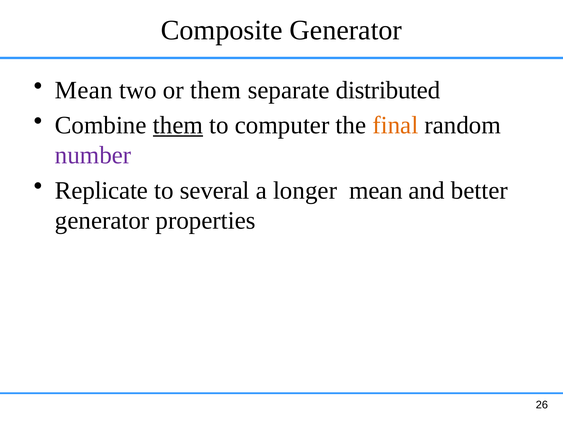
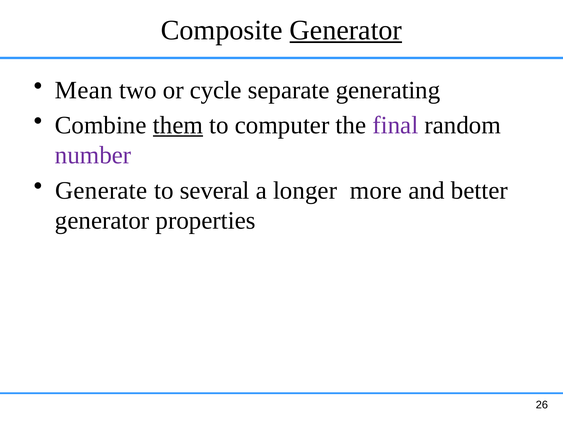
Generator underline: none -> present (346, 30)
or them: them -> cycle (216, 90)
distributed: distributed -> generating (388, 90)
final colour: orange -> purple (395, 125)
Replicate: Replicate -> Generate (101, 190)
longer mean: mean -> more (376, 190)
